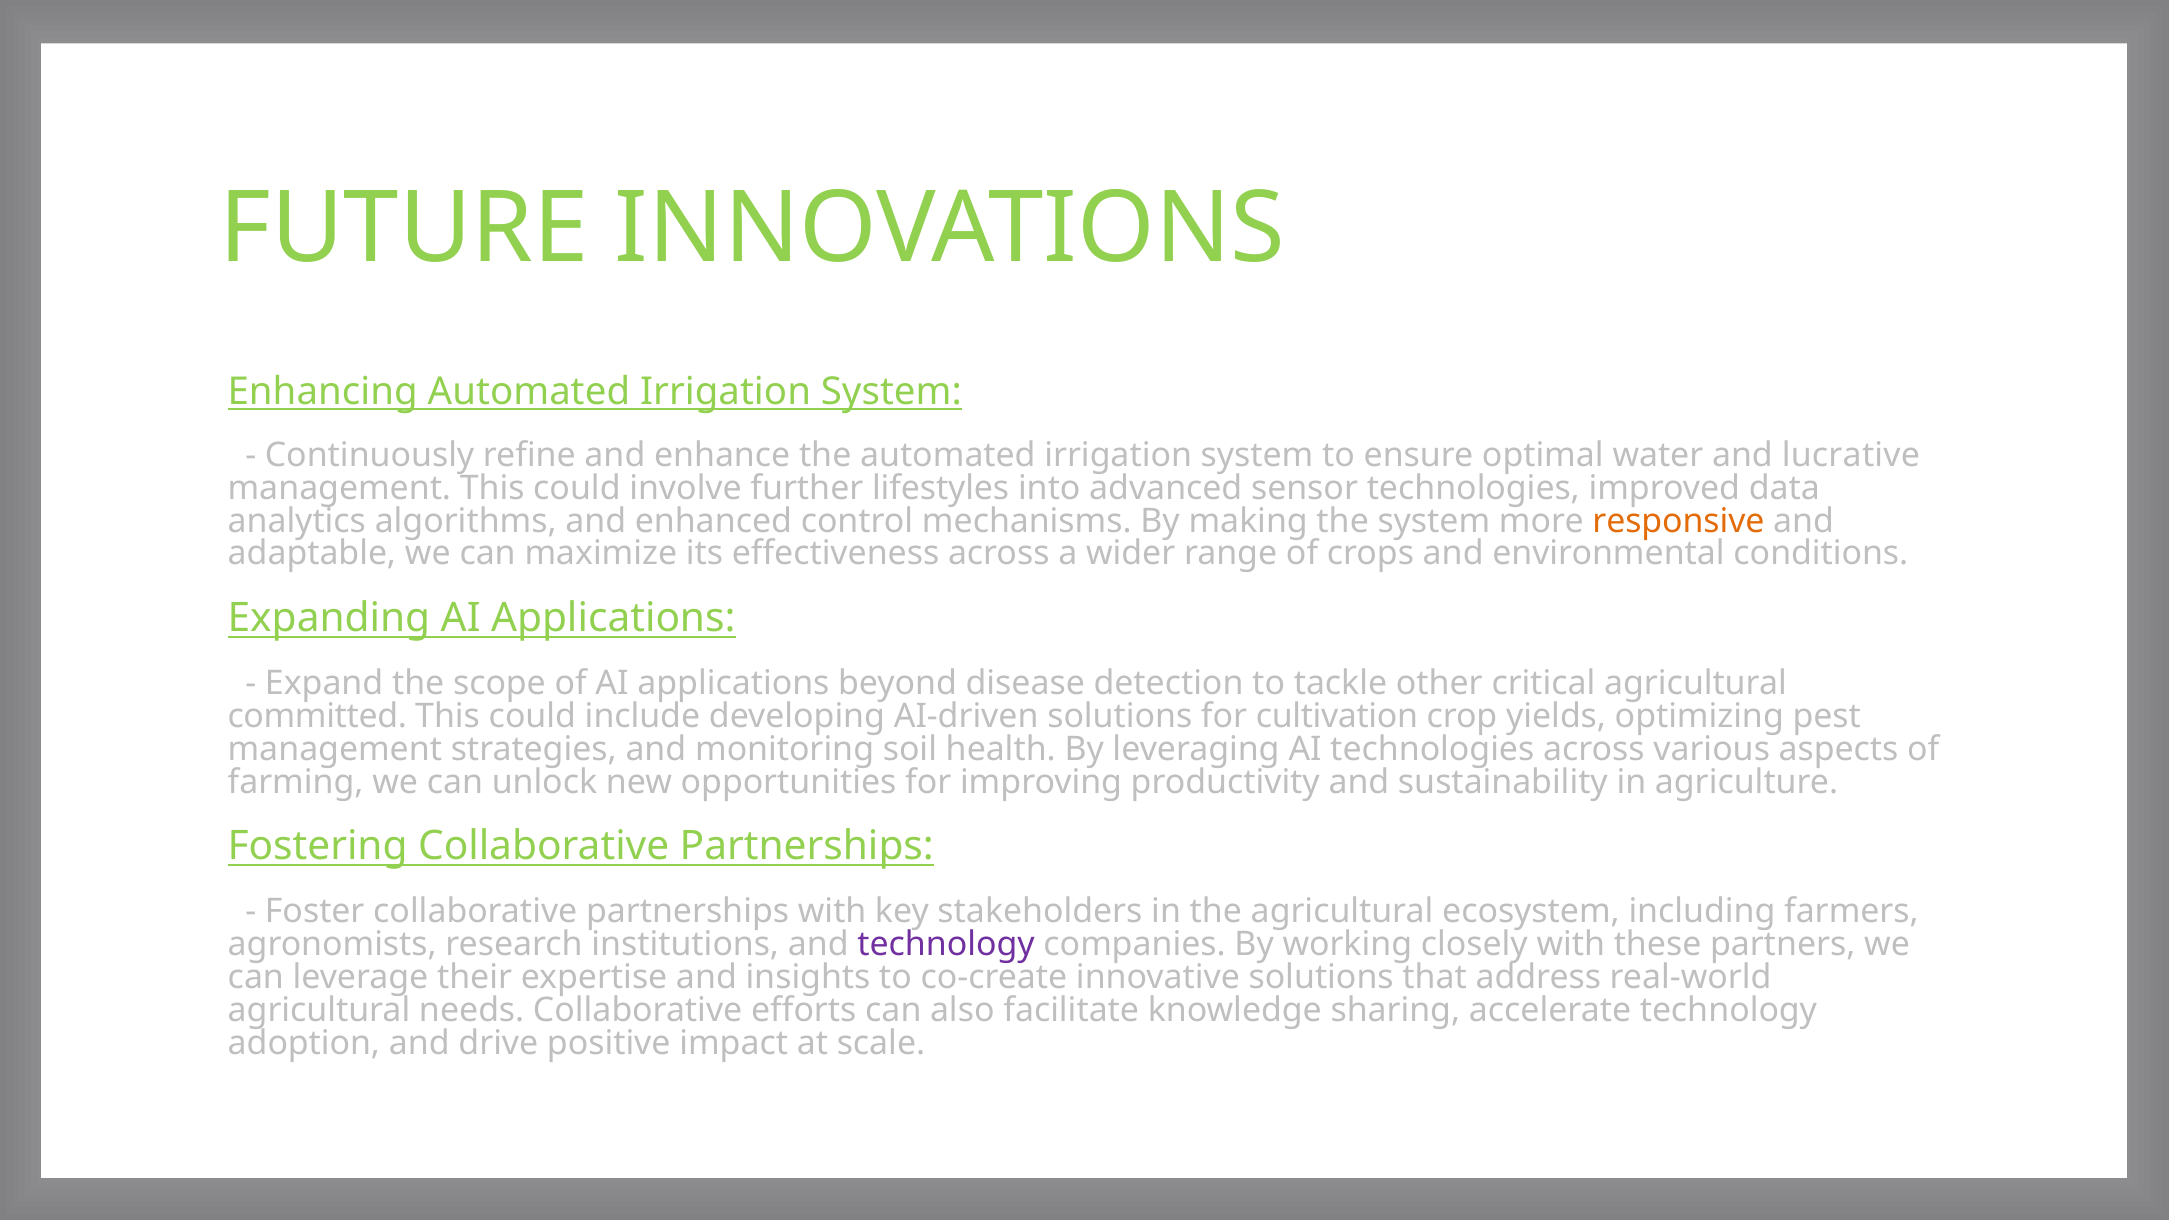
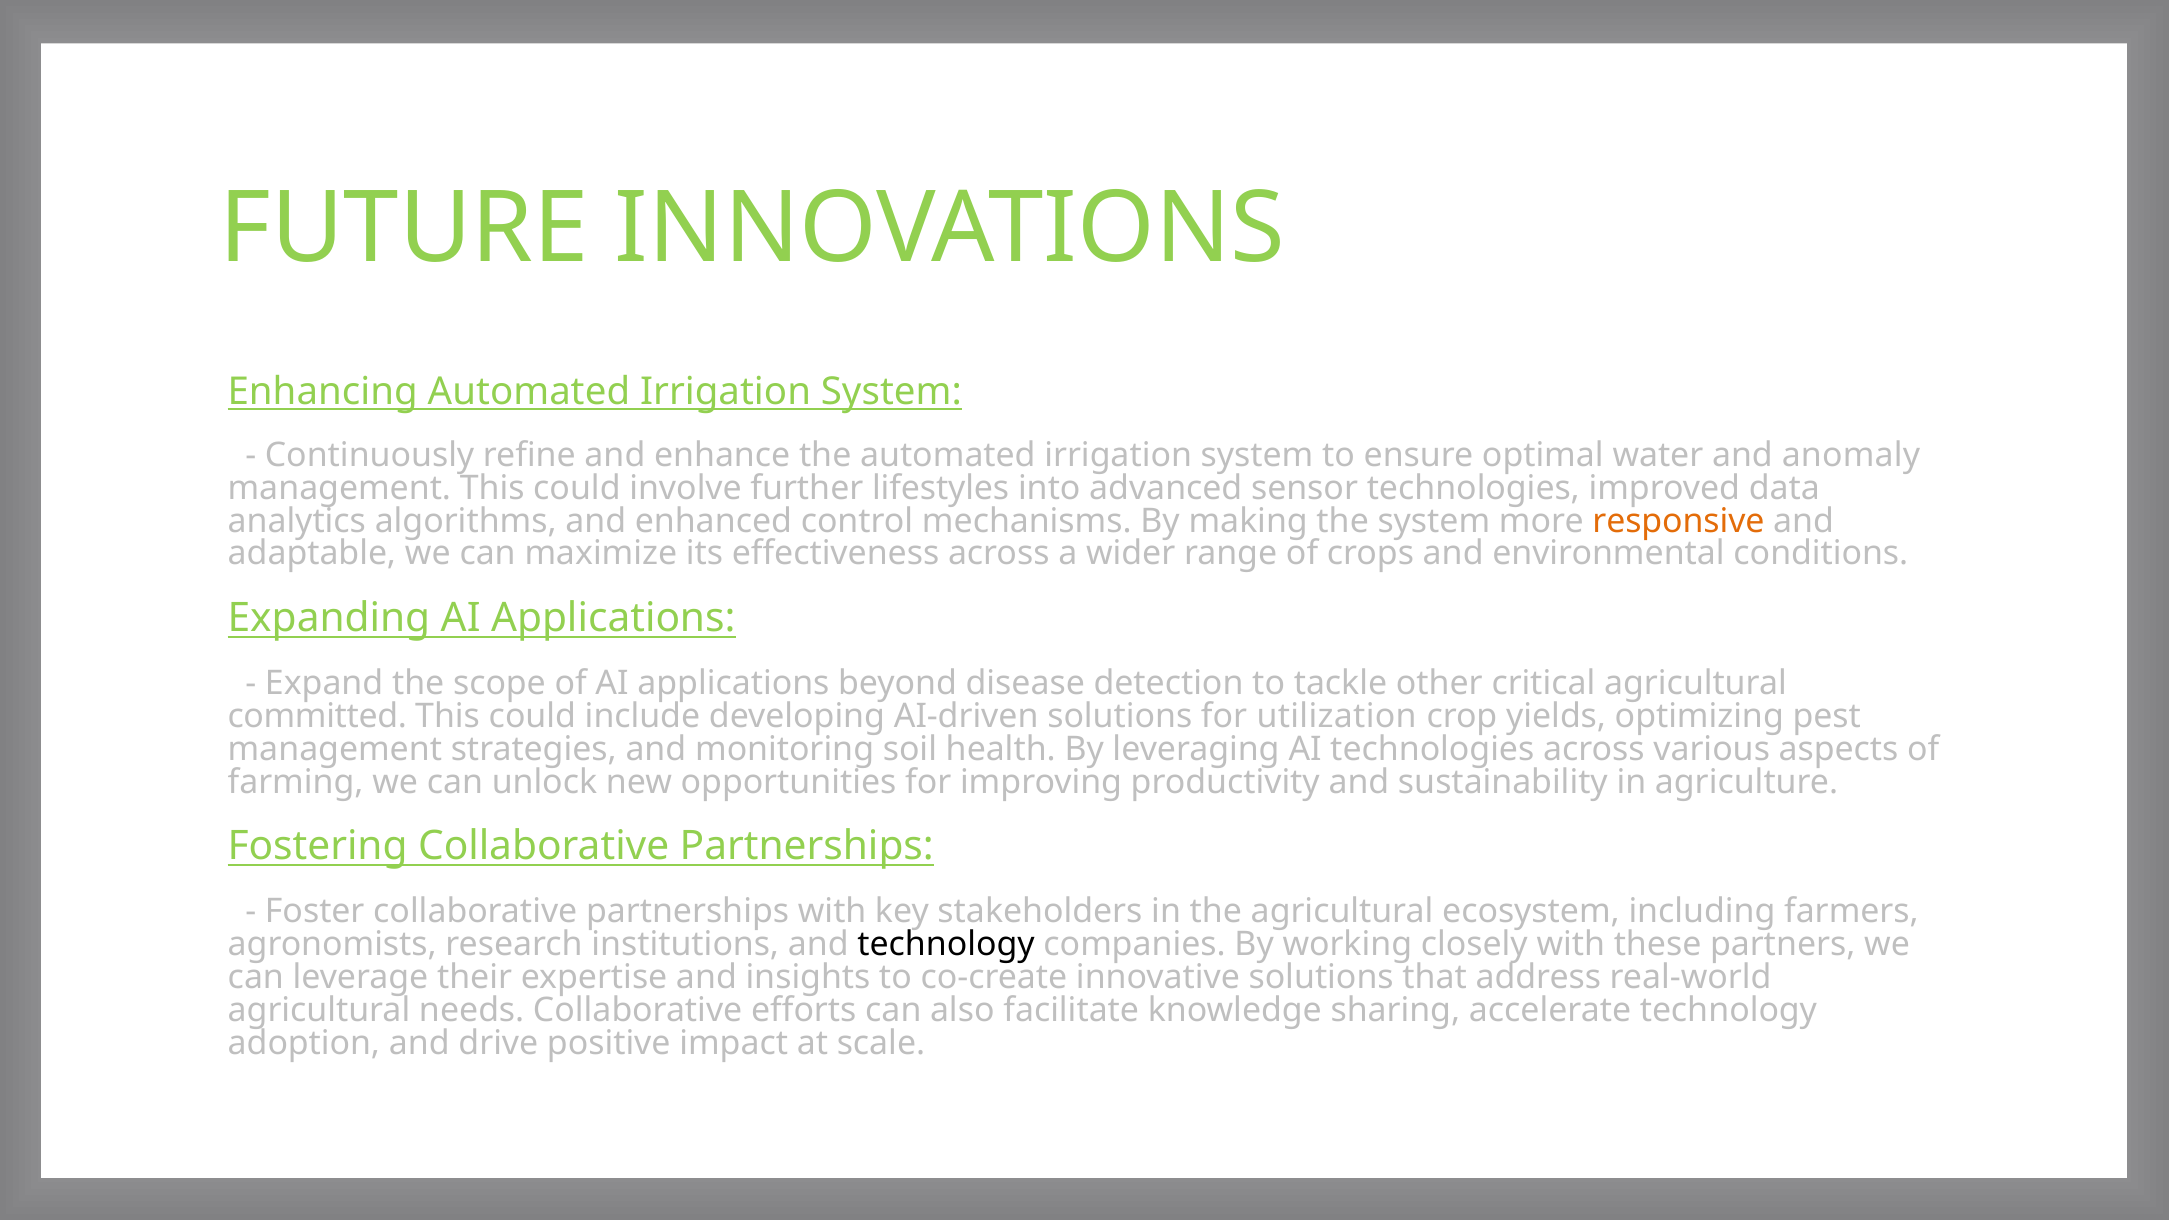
lucrative: lucrative -> anomaly (1851, 455)
cultivation: cultivation -> utilization (1337, 716)
technology colour: purple -> black (946, 944)
